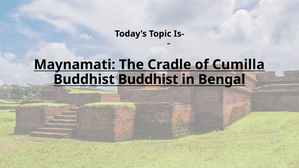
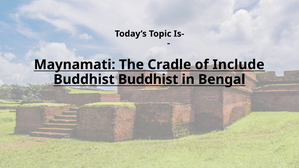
Cumilla: Cumilla -> Include (238, 65)
